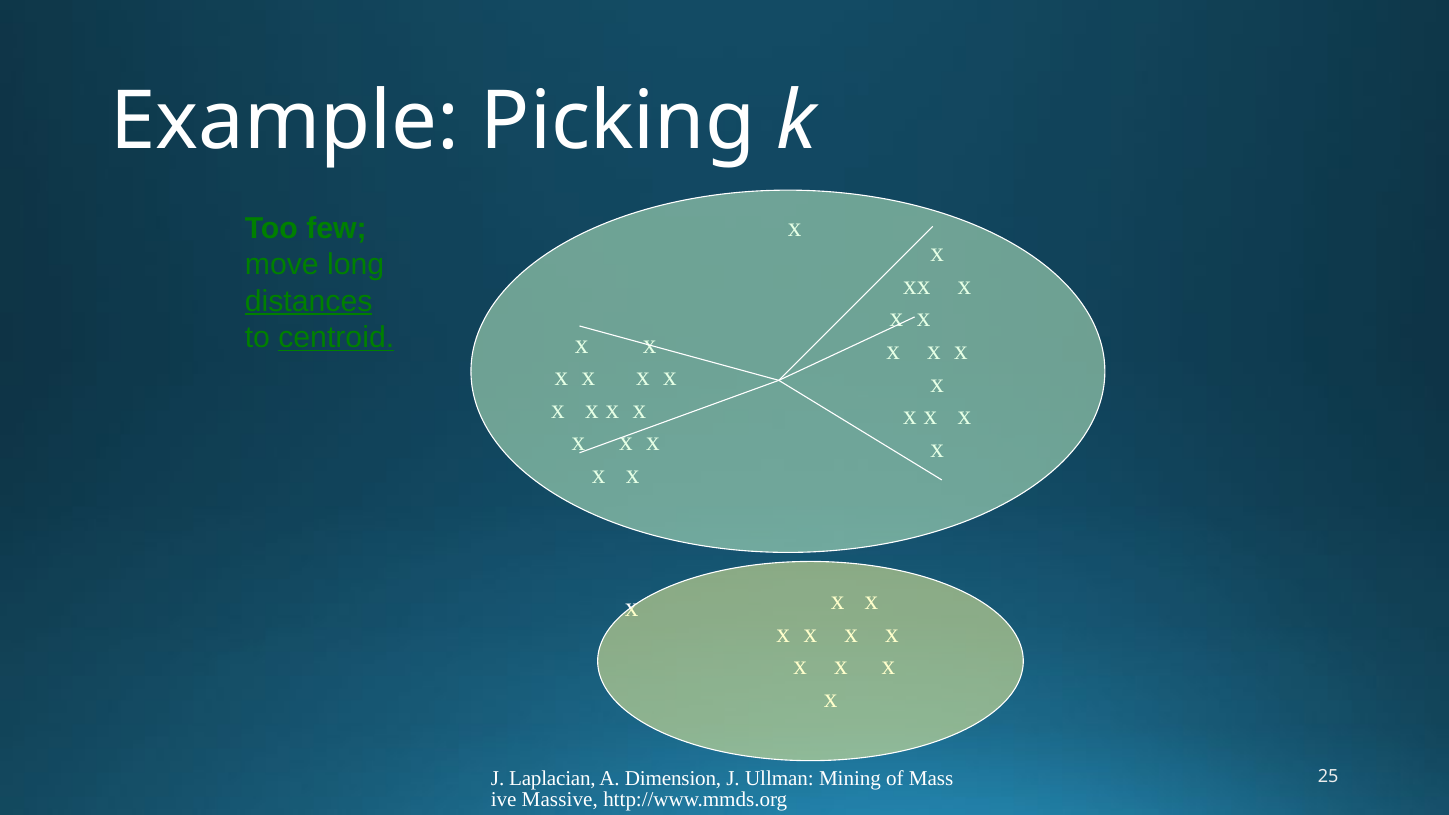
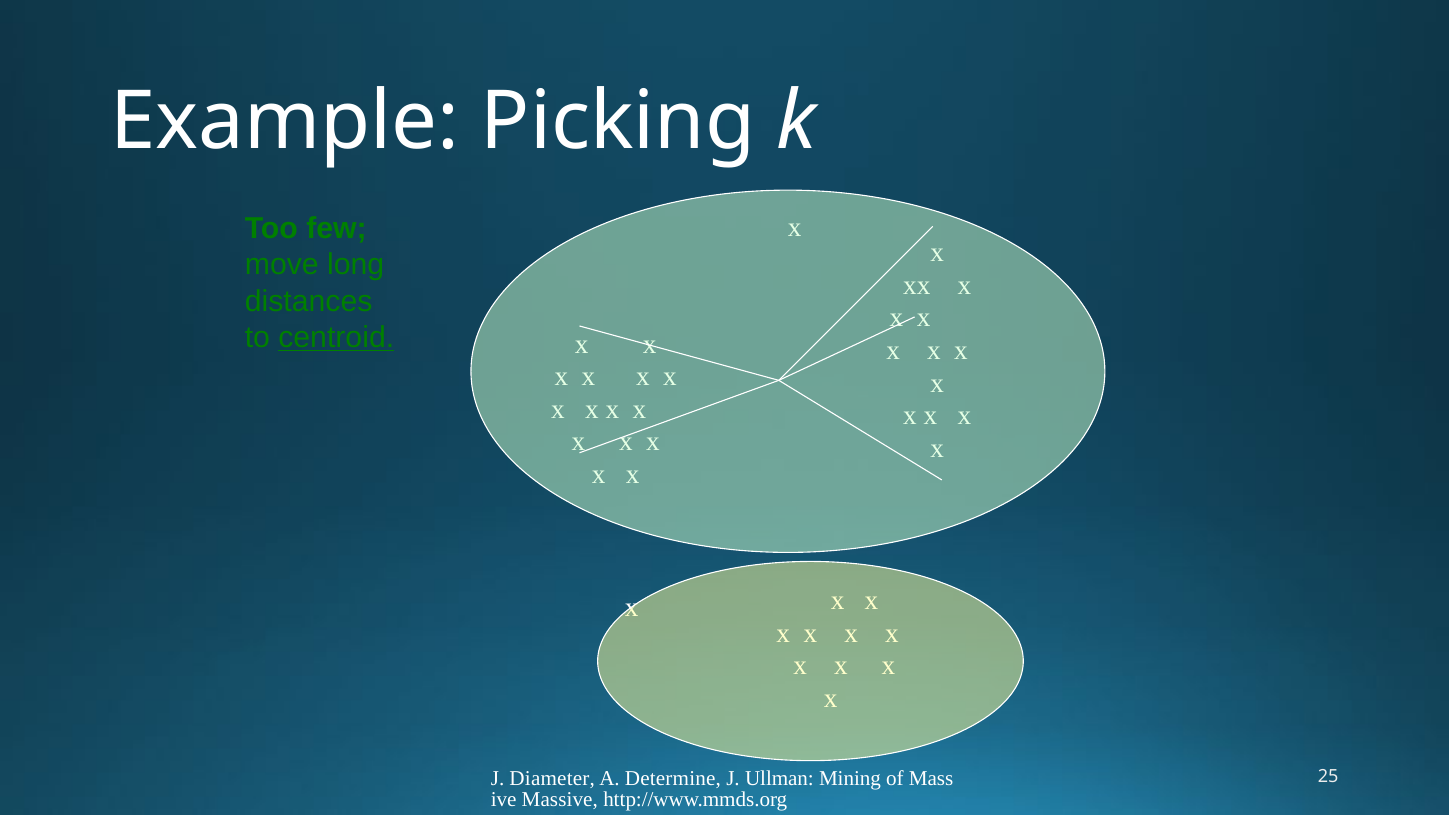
distances underline: present -> none (309, 301)
Laplacian: Laplacian -> Diameter (552, 779)
Dimension: Dimension -> Determine (673, 779)
